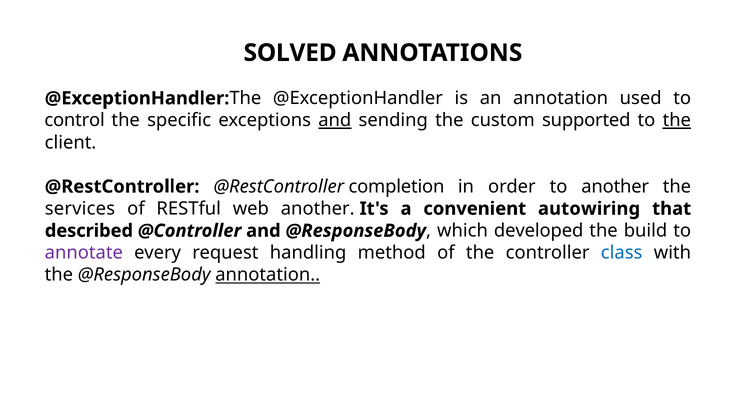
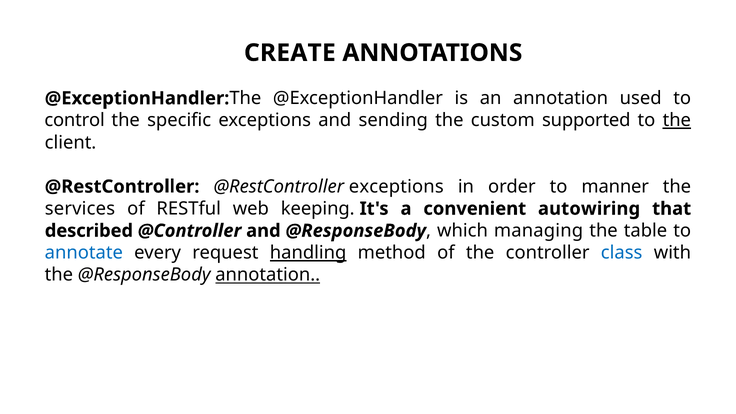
SOLVED: SOLVED -> CREATE (290, 53)
and underline: present -> none (335, 120)
@RestController completion: completion -> exceptions (396, 187)
to another: another -> manner (615, 187)
web another: another -> keeping (318, 209)
developed: developed -> managing (539, 231)
build: build -> table (646, 231)
annotate colour: purple -> blue (84, 253)
handling underline: none -> present (308, 253)
